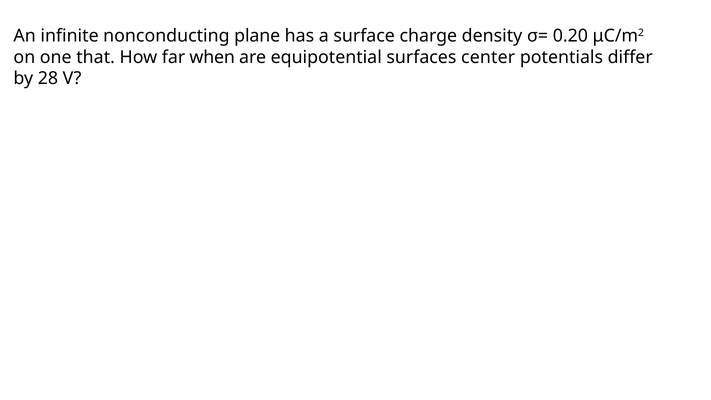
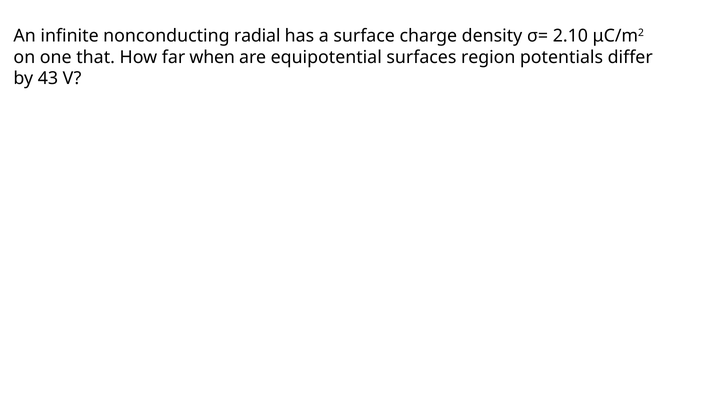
plane: plane -> radial (257, 36)
0.20: 0.20 -> 2.10 (570, 36)
center: center -> region (488, 57)
28: 28 -> 43 (48, 78)
